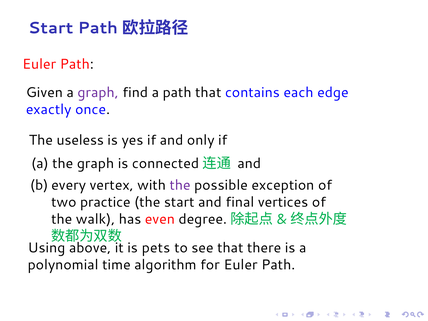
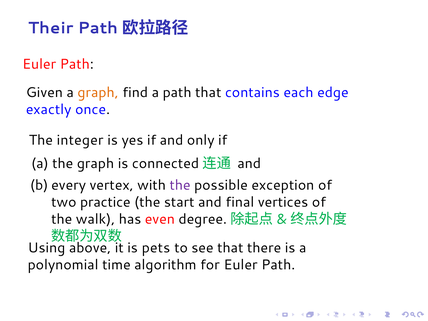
Start: Start -> Their (51, 28)
graph colour: purple -> orange (98, 92)
useless: useless -> integer (80, 140)
